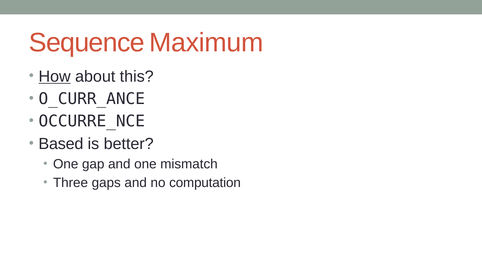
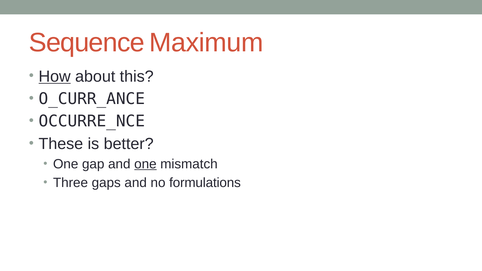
Based: Based -> These (61, 144)
one underline: none -> present (145, 164)
computation: computation -> formulations (205, 183)
